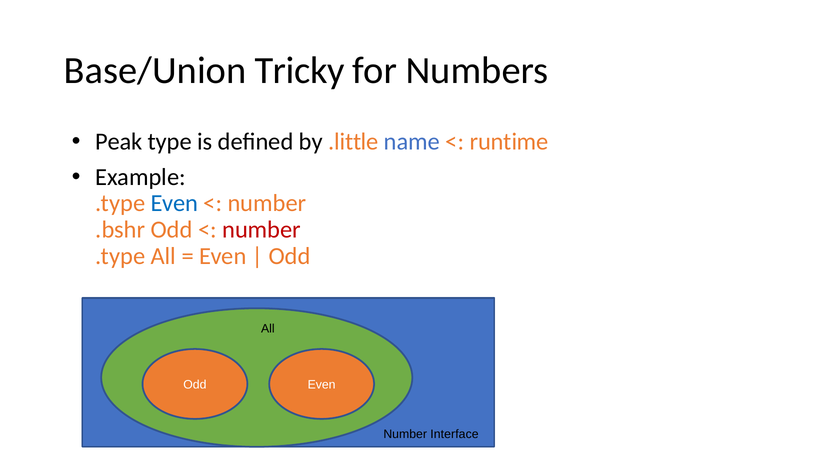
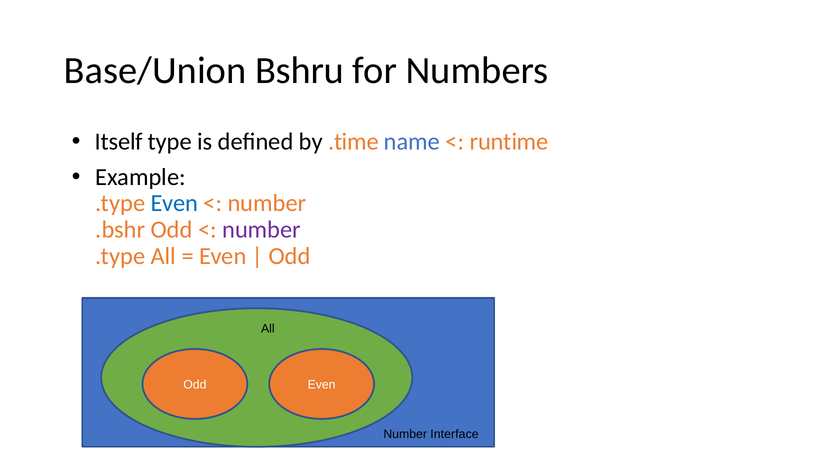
Tricky: Tricky -> Bshru (300, 70)
Peak: Peak -> Itself (119, 142)
.little: .little -> .time (353, 142)
number colour: red -> purple (262, 230)
